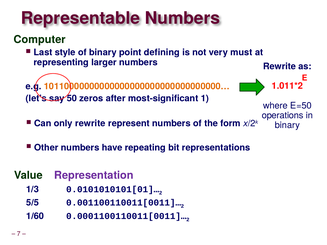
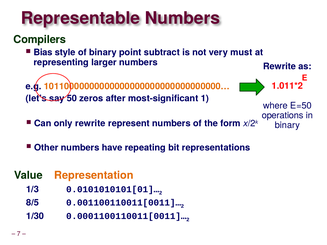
Computer: Computer -> Compilers (40, 40)
Last: Last -> Bias (43, 53)
defining: defining -> subtract (162, 53)
Representation colour: purple -> orange (94, 175)
5/5: 5/5 -> 8/5 (33, 203)
1/60: 1/60 -> 1/30 (35, 216)
